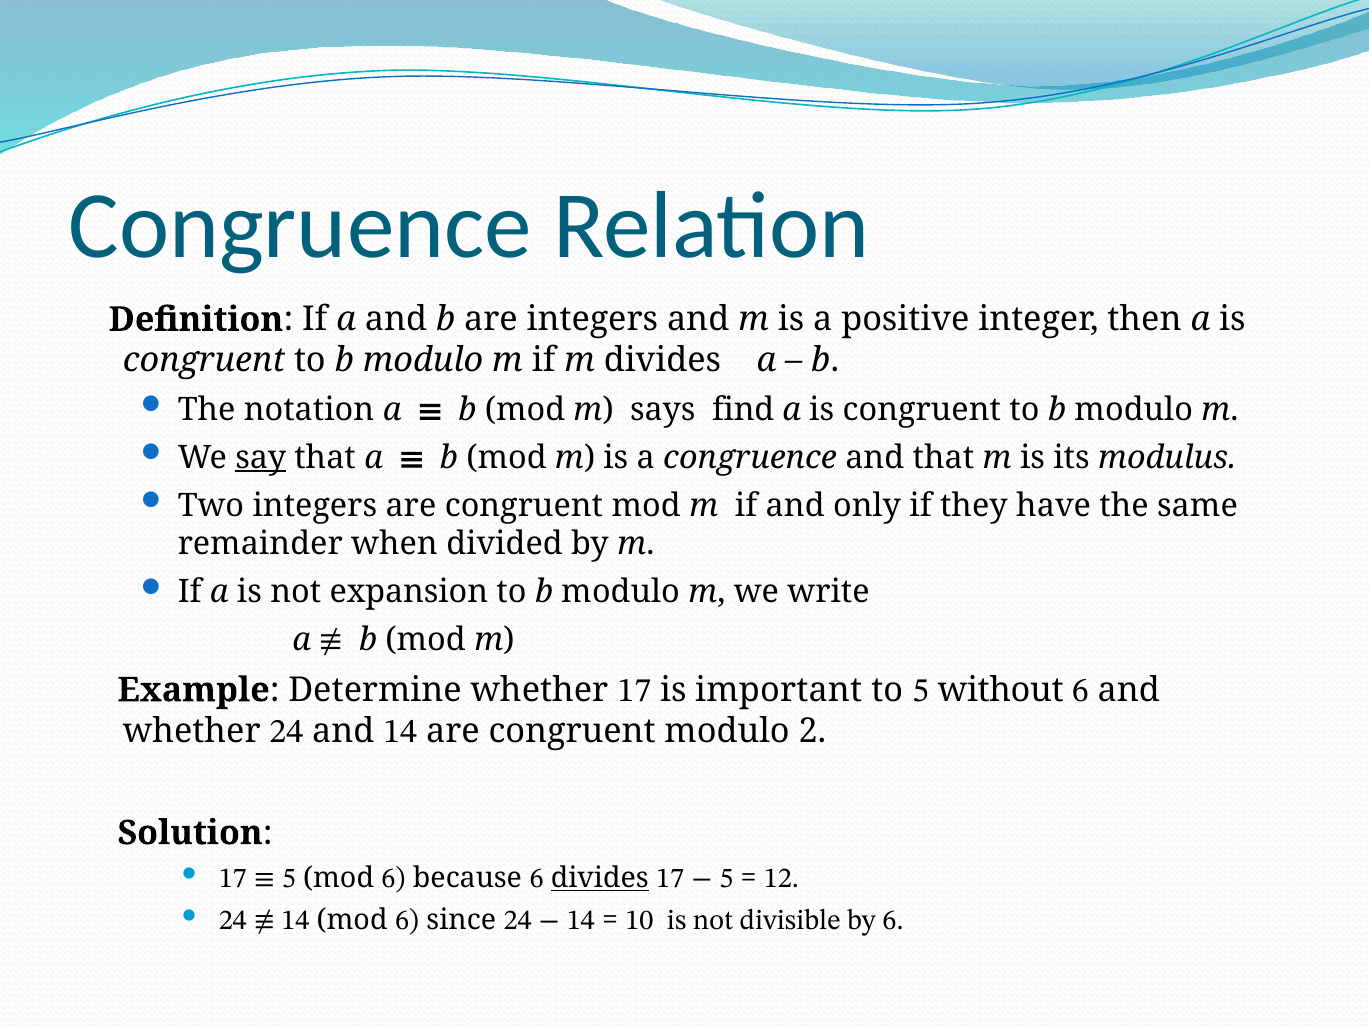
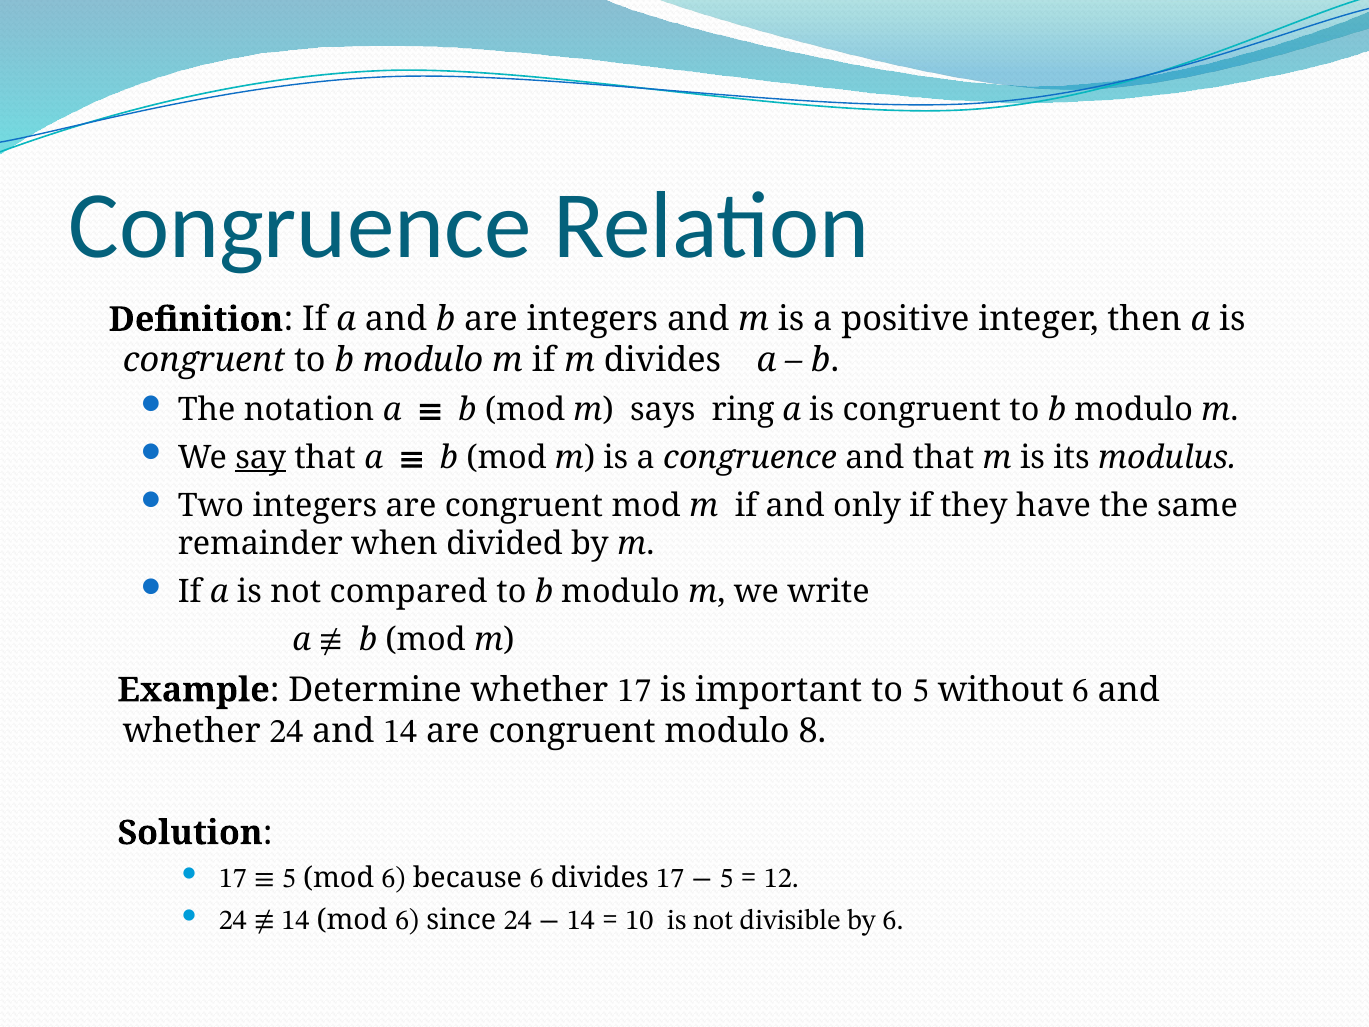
find: find -> ring (743, 409)
expansion: expansion -> compared (409, 592)
2: 2 -> 8 (812, 731)
divides underline: present -> none (600, 878)
